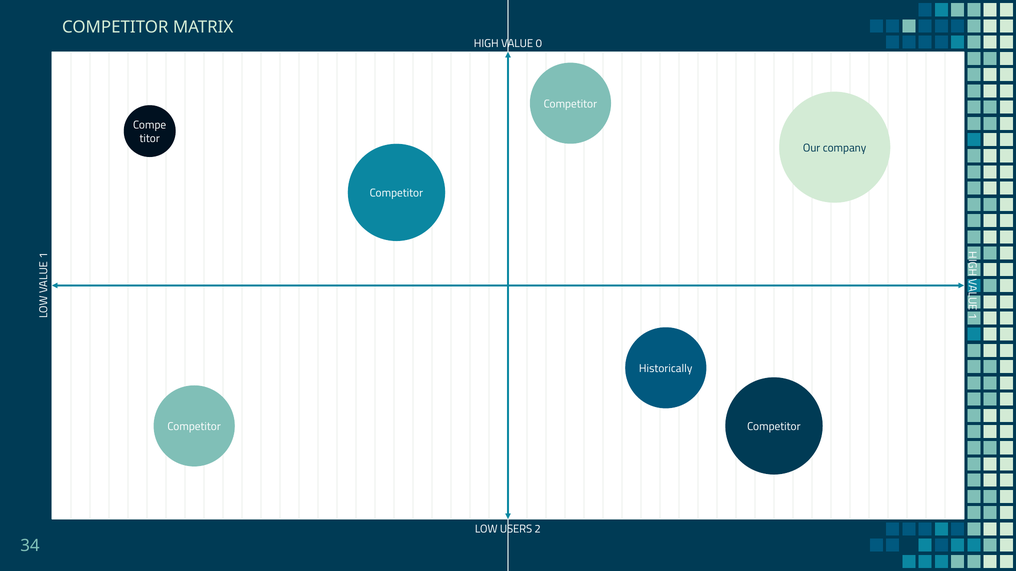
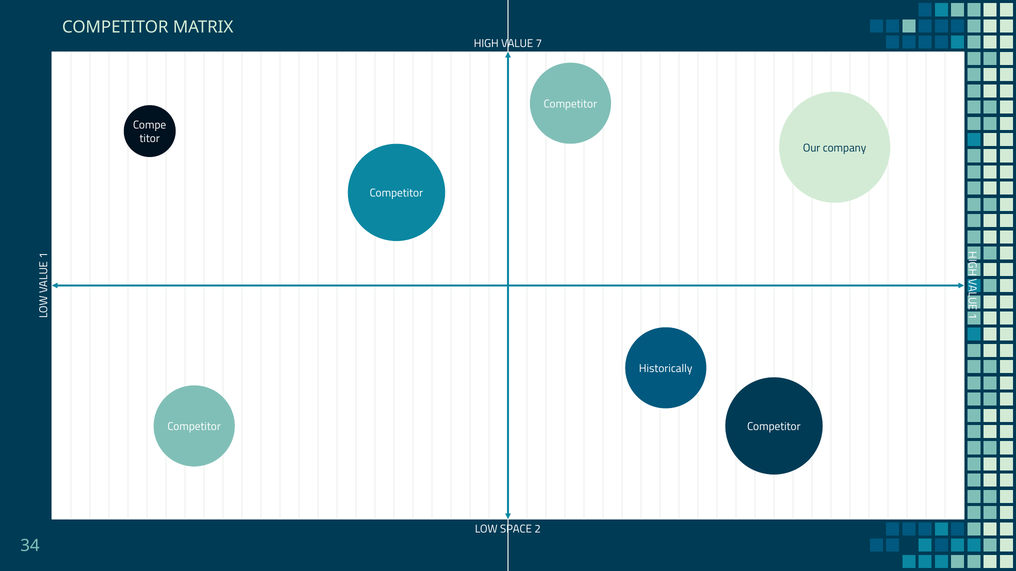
0: 0 -> 7 (539, 43)
USERS: USERS -> SPACE (516, 530)
